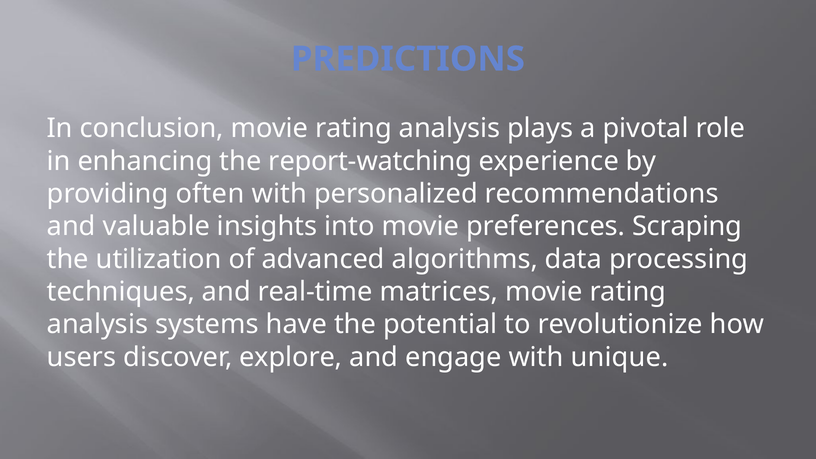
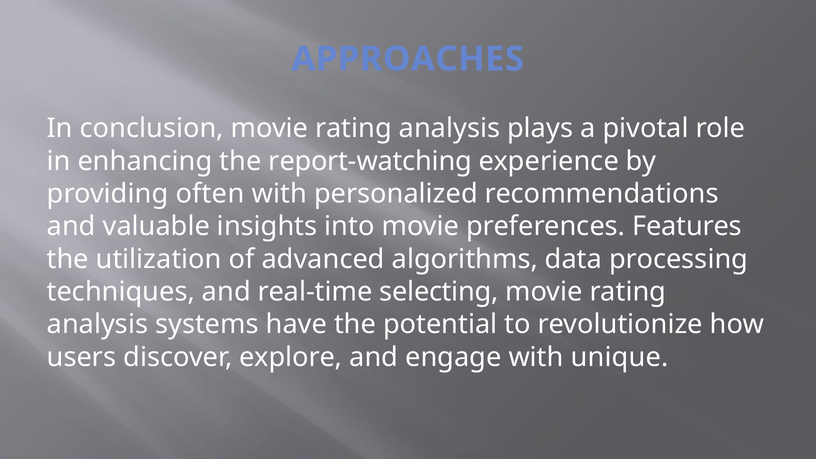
PREDICTIONS: PREDICTIONS -> APPROACHES (408, 59)
Scraping: Scraping -> Features (687, 226)
matrices: matrices -> selecting (439, 292)
